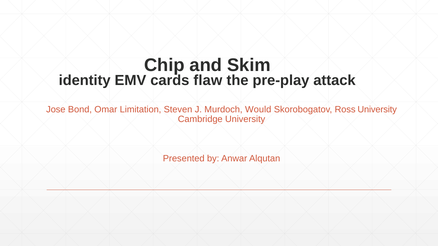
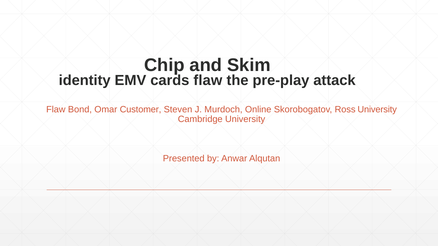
Jose: Jose -> Flaw (56, 109)
Limitation: Limitation -> Customer (141, 109)
Would: Would -> Online (258, 109)
